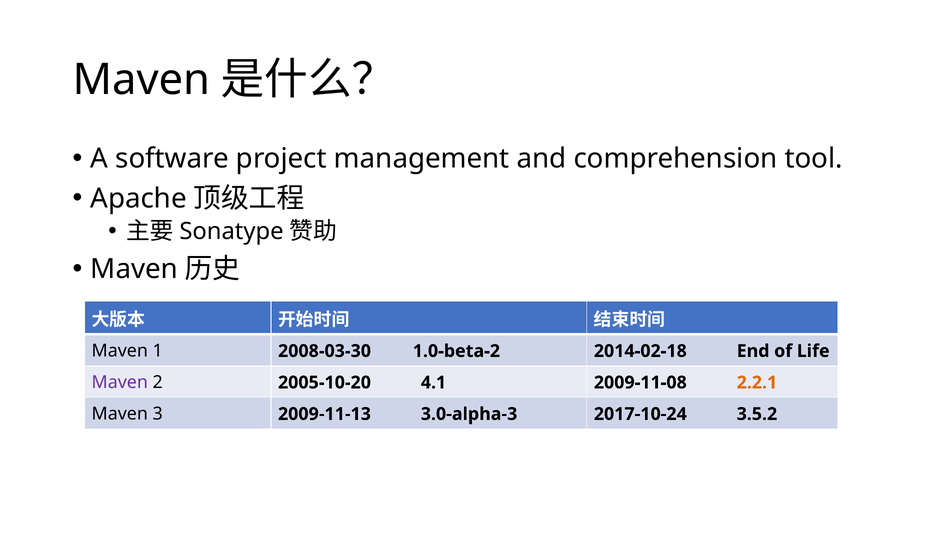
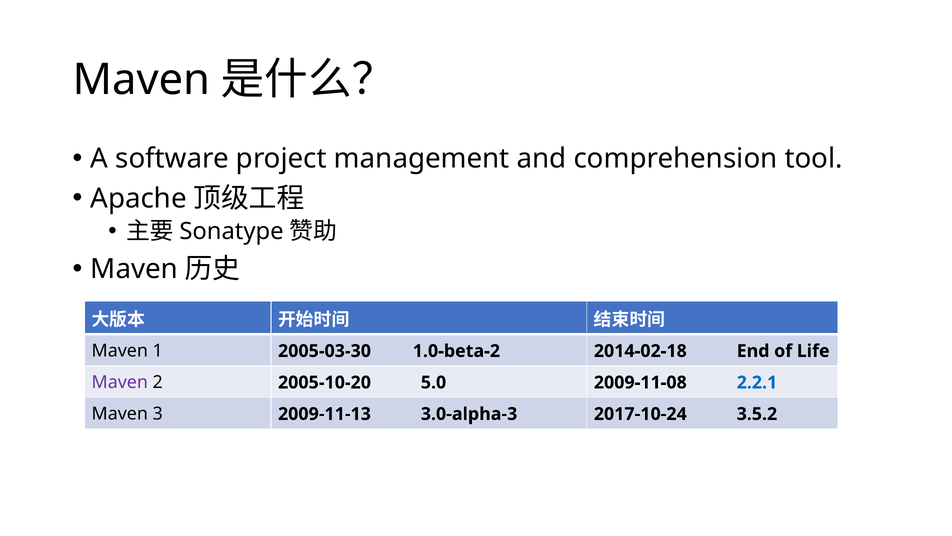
2008-03-30: 2008-03-30 -> 2005-03-30 (325, 351)
4.1: 4.1 -> 5.0 (434, 382)
2.2.1 colour: orange -> blue (757, 382)
